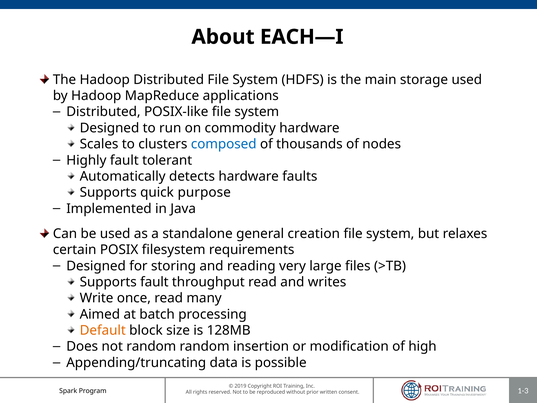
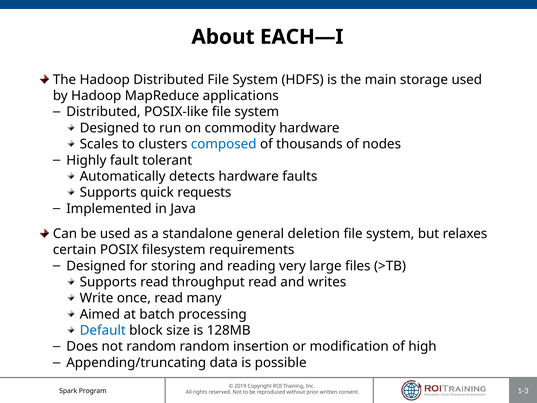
purpose: purpose -> requests (204, 192)
creation: creation -> deletion (314, 234)
Supports fault: fault -> read (154, 282)
Default colour: orange -> blue (103, 330)
